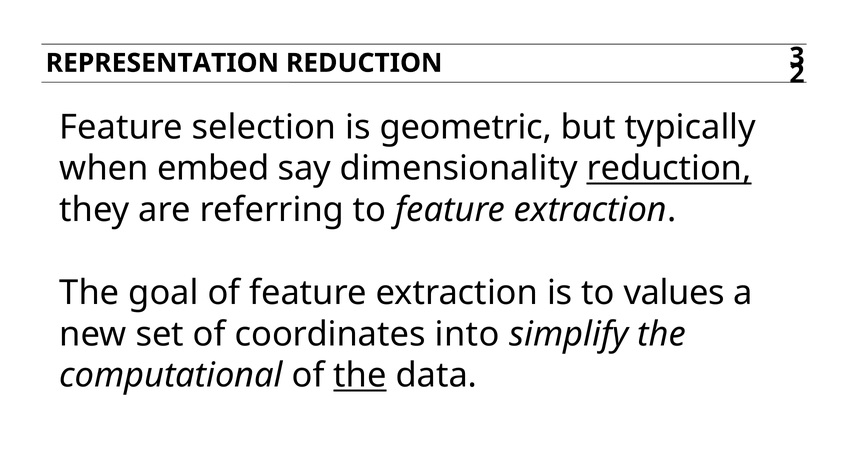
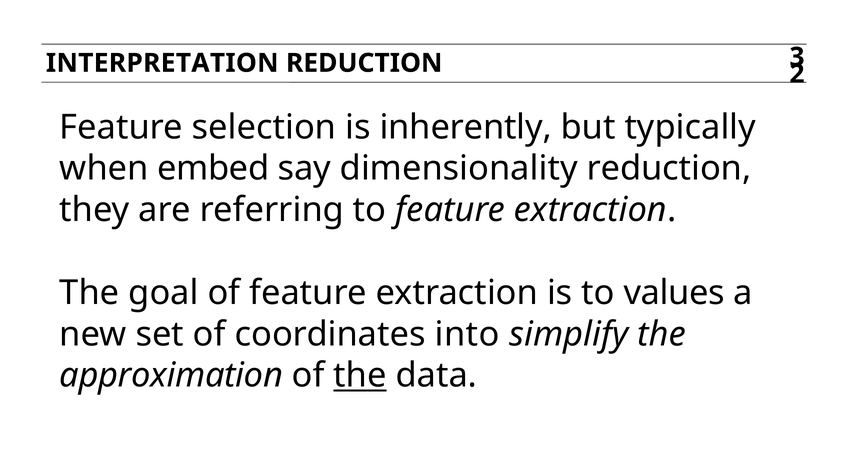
REPRESENTATION: REPRESENTATION -> INTERPRETATION (162, 63)
geometric: geometric -> inherently (466, 127)
reduction underline: present -> none (669, 169)
computational: computational -> approximation (171, 376)
